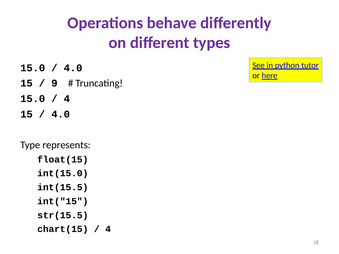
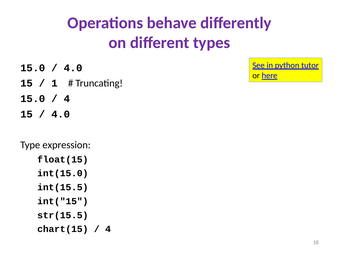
9: 9 -> 1 (54, 83)
represents: represents -> expression (67, 145)
